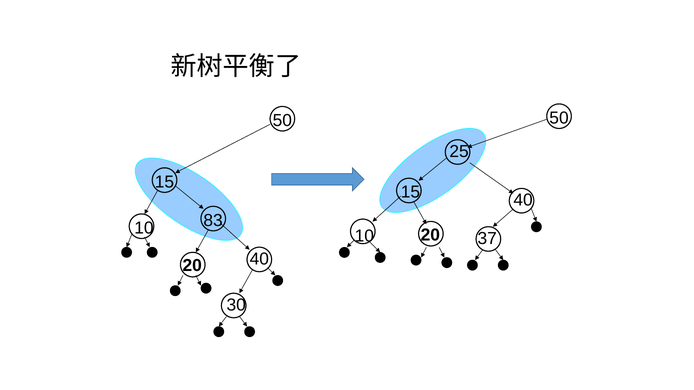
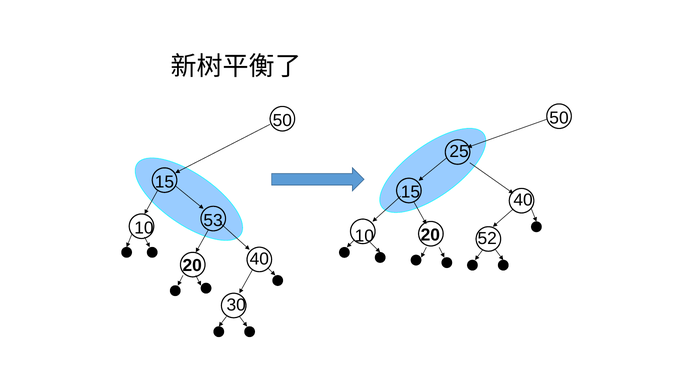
83: 83 -> 53 (213, 221)
37: 37 -> 52 (487, 239)
